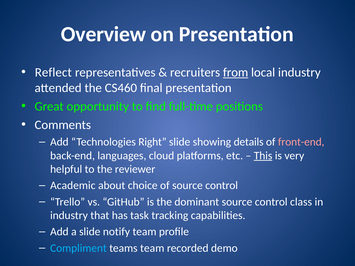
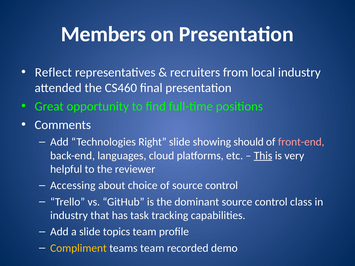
Overview: Overview -> Members (104, 34)
from underline: present -> none (236, 72)
details: details -> should (249, 142)
Academic: Academic -> Accessing (73, 186)
notify: notify -> topics (117, 232)
Compliment colour: light blue -> yellow (78, 248)
